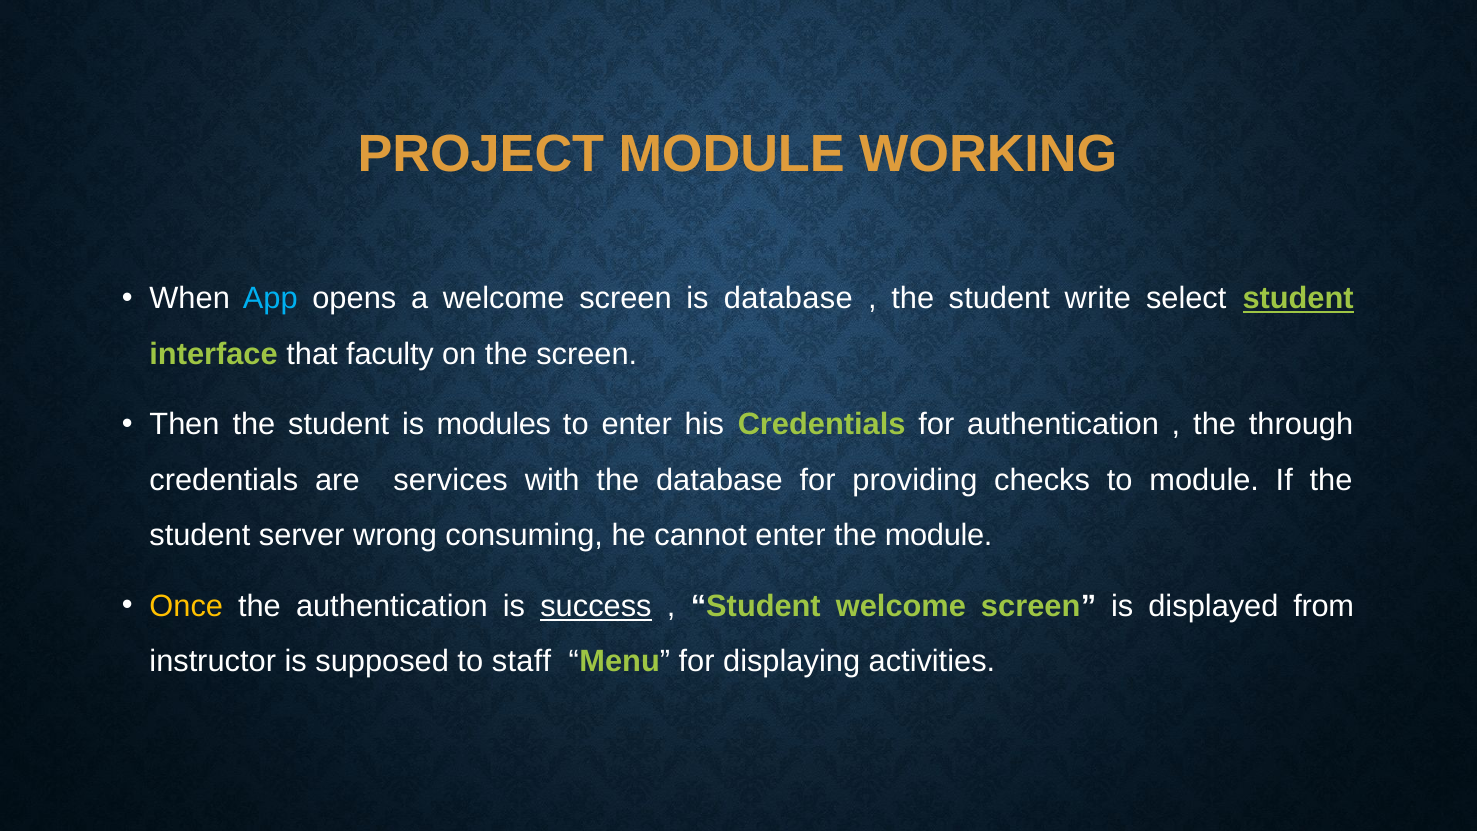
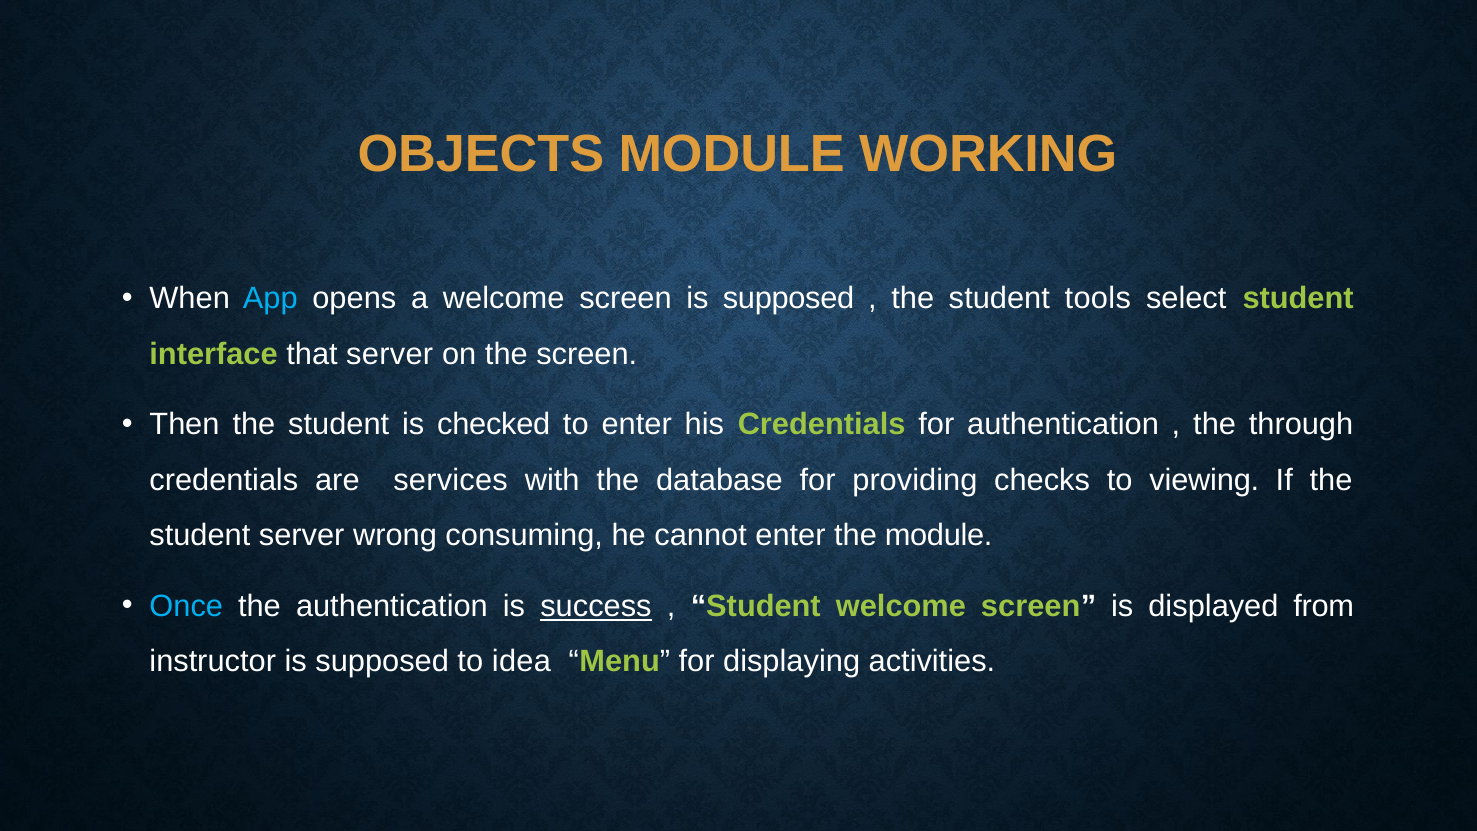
PROJECT: PROJECT -> OBJECTS (481, 154)
screen is database: database -> supposed (789, 299)
write: write -> tools (1098, 299)
student underline: present -> none (1298, 299)
that faculty: faculty -> server (390, 354)
modules: modules -> checked (494, 425)
to module: module -> viewing (1204, 480)
Once colour: yellow -> light blue (186, 606)
staff: staff -> idea (521, 662)
